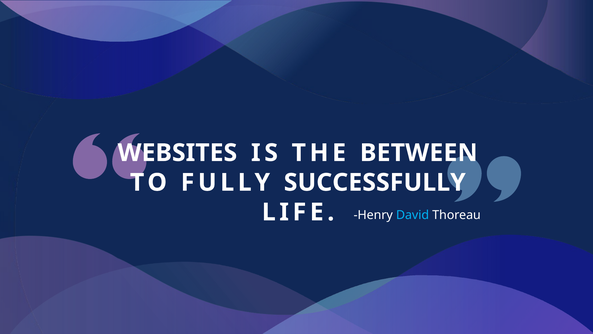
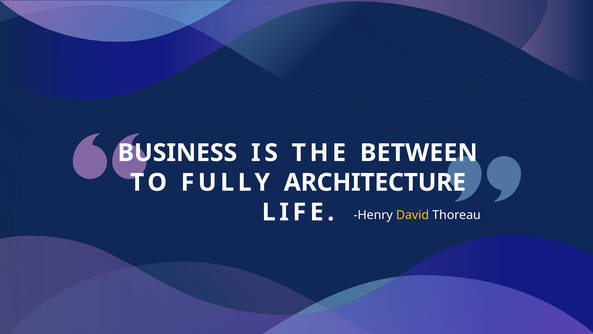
WEBSITES: WEBSITES -> BUSINESS (177, 153)
SUCCESSFULLY: SUCCESSFULLY -> ARCHITECTURE (375, 182)
David colour: light blue -> yellow (413, 215)
